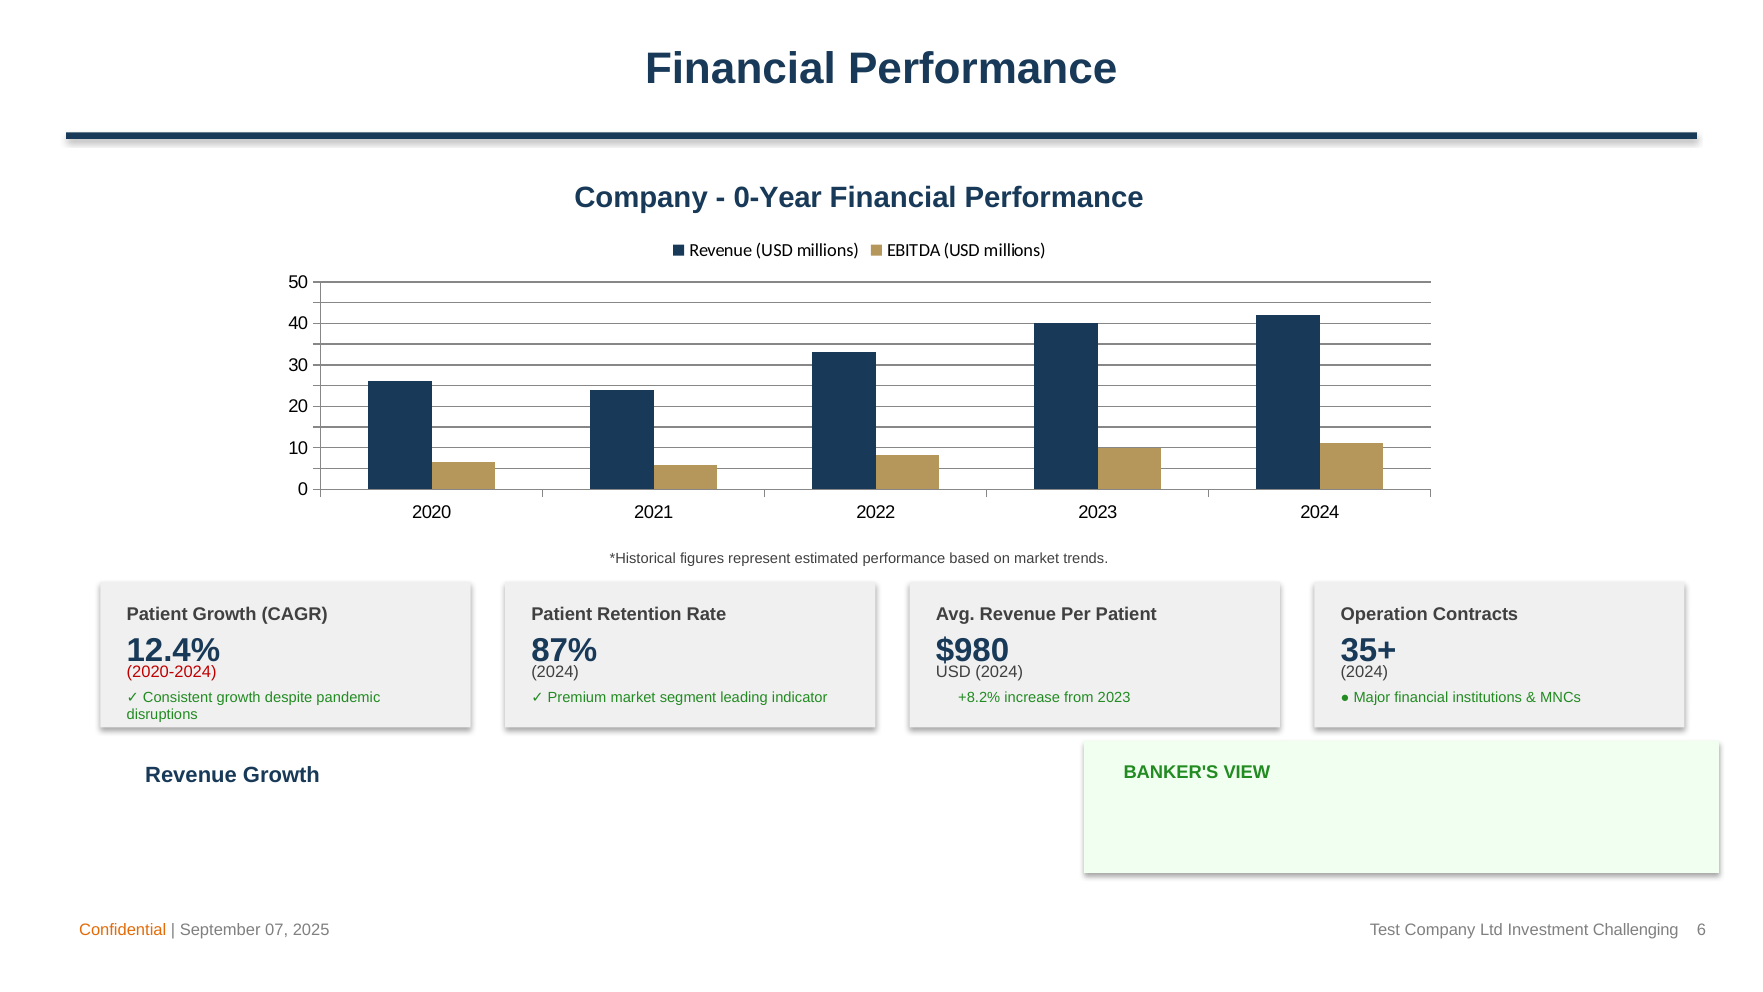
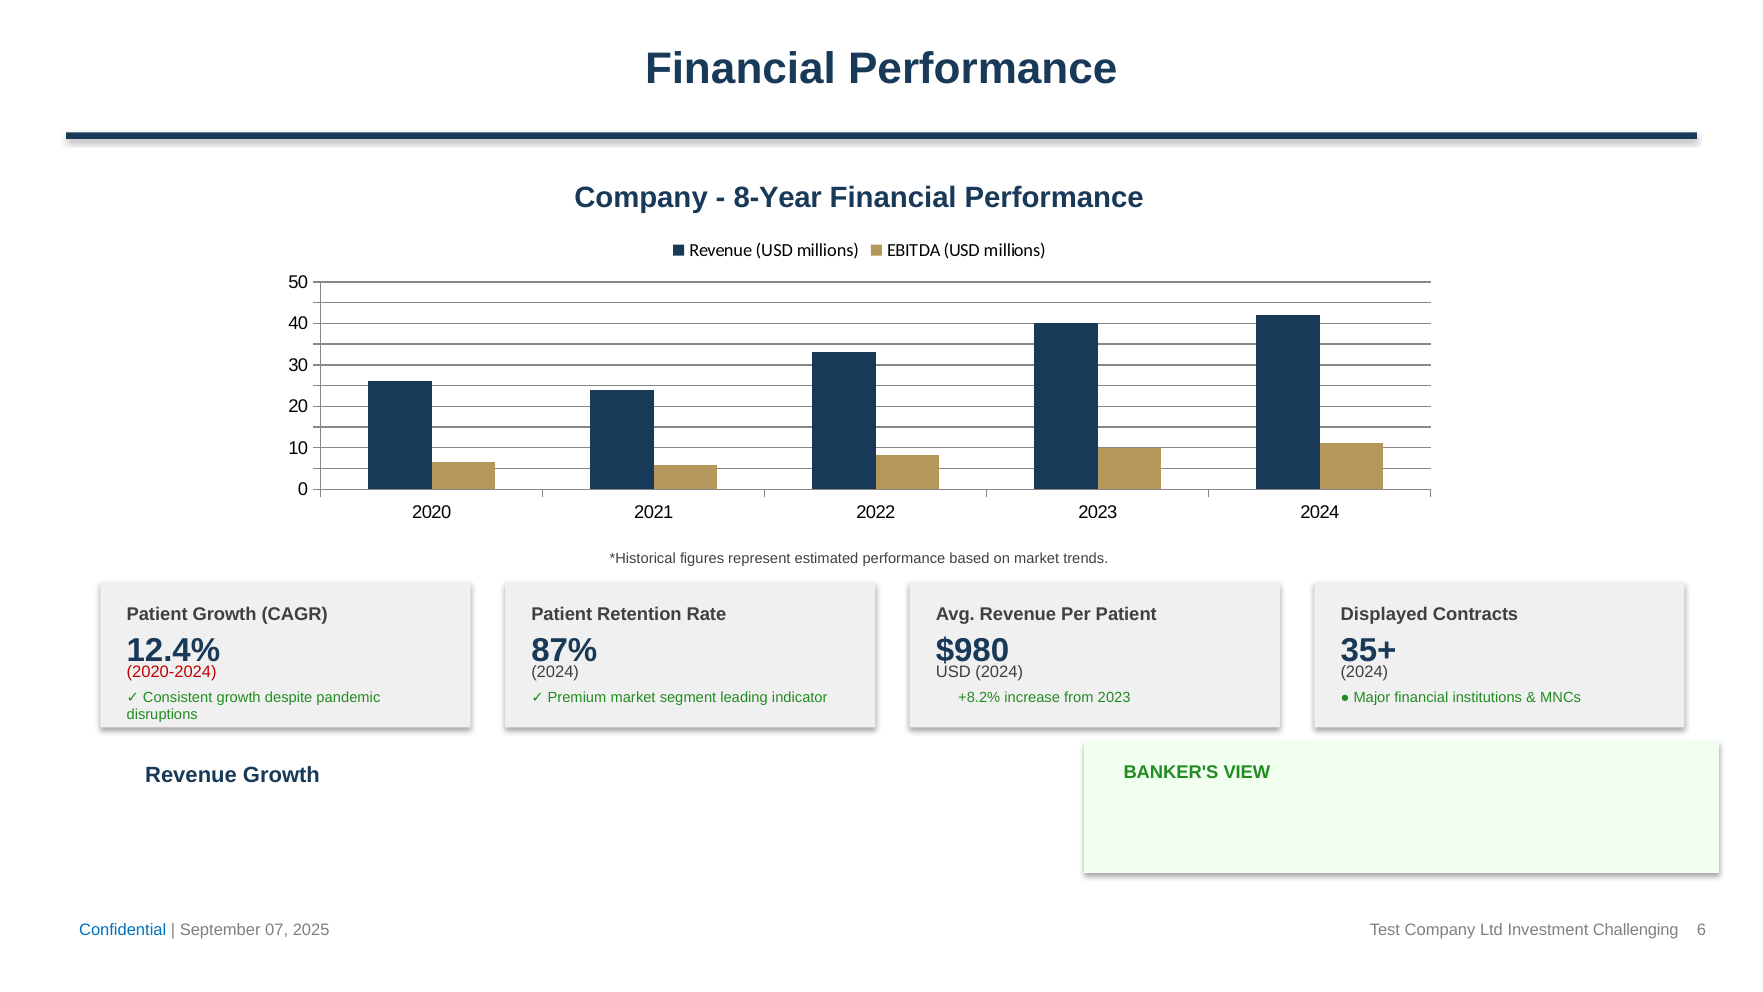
0-Year: 0-Year -> 8-Year (778, 198)
Operation: Operation -> Displayed (1384, 614)
Confidential colour: orange -> blue (123, 930)
